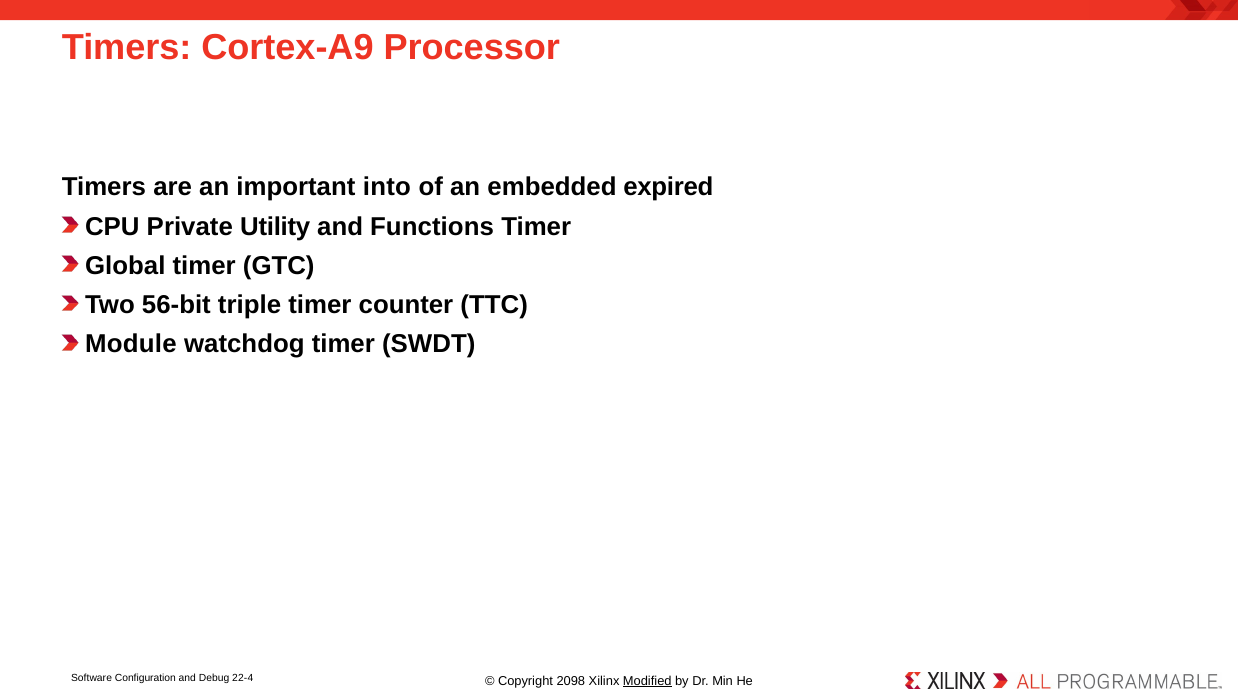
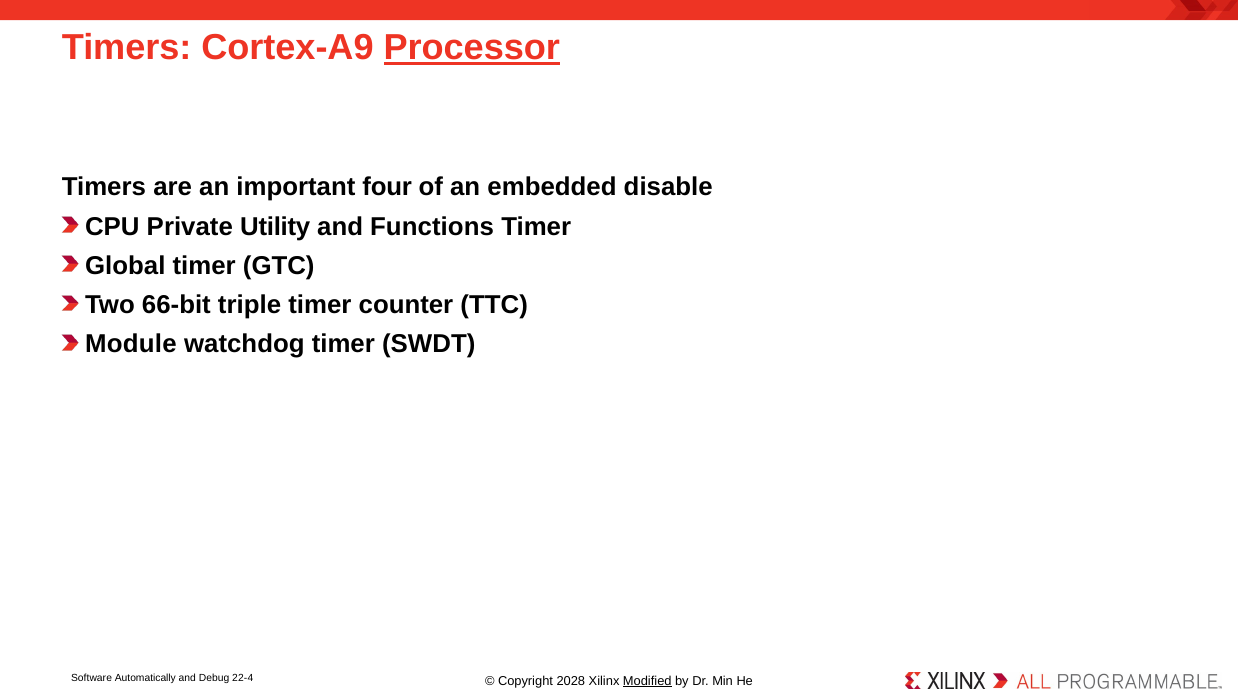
Processor underline: none -> present (472, 48)
into: into -> four (387, 188)
expired: expired -> disable (668, 188)
56-bit: 56-bit -> 66-bit (176, 305)
Configuration: Configuration -> Automatically (145, 679)
2098: 2098 -> 2028 (571, 682)
